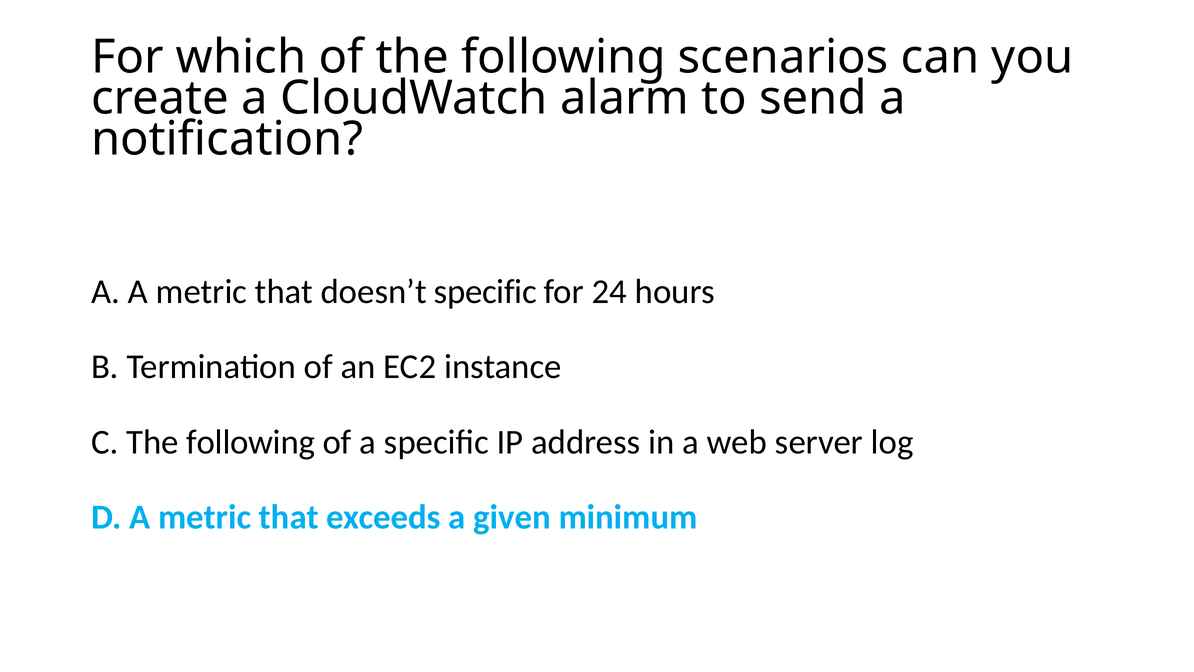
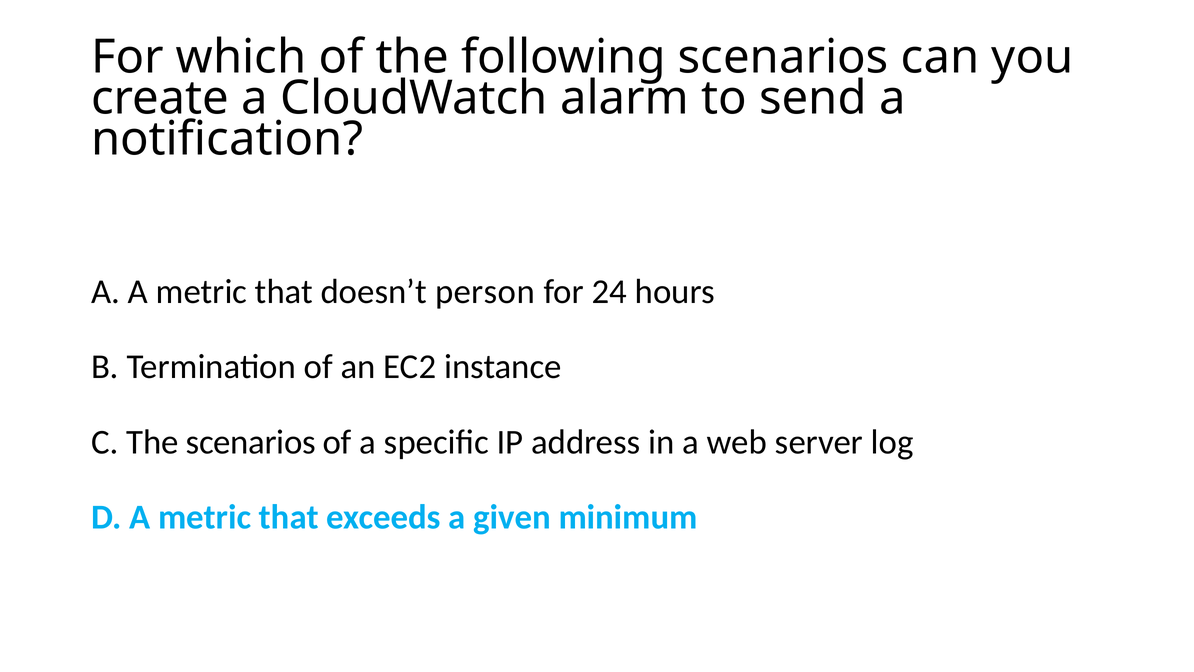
doesn’t specific: specific -> person (485, 291)
C The following: following -> scenarios (251, 442)
